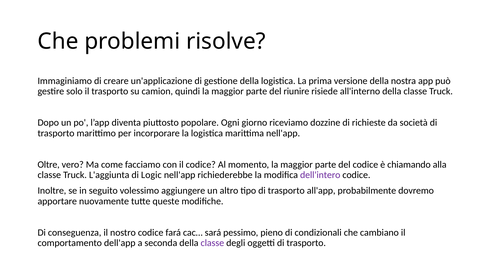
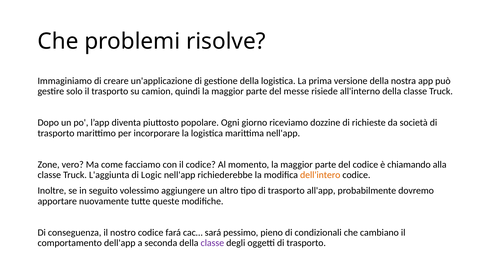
riunire: riunire -> messe (296, 91)
Oltre: Oltre -> Zone (49, 165)
dell'intero colour: purple -> orange (320, 175)
